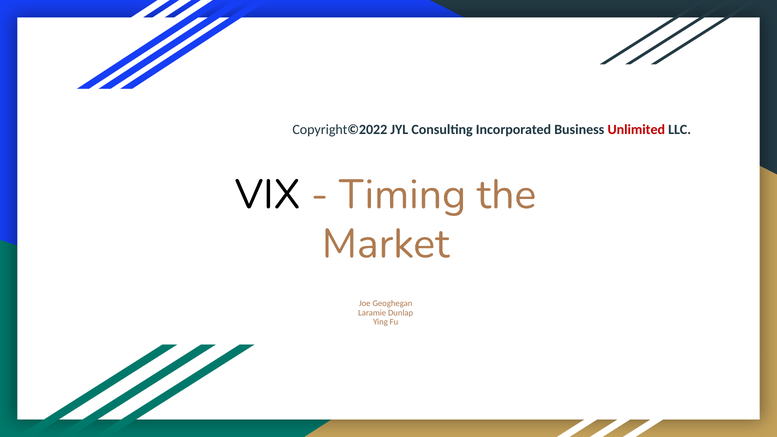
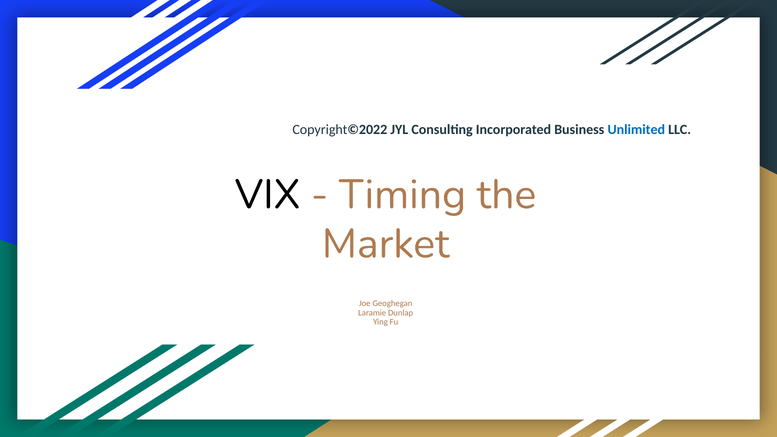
Unlimited colour: red -> blue (636, 130)
